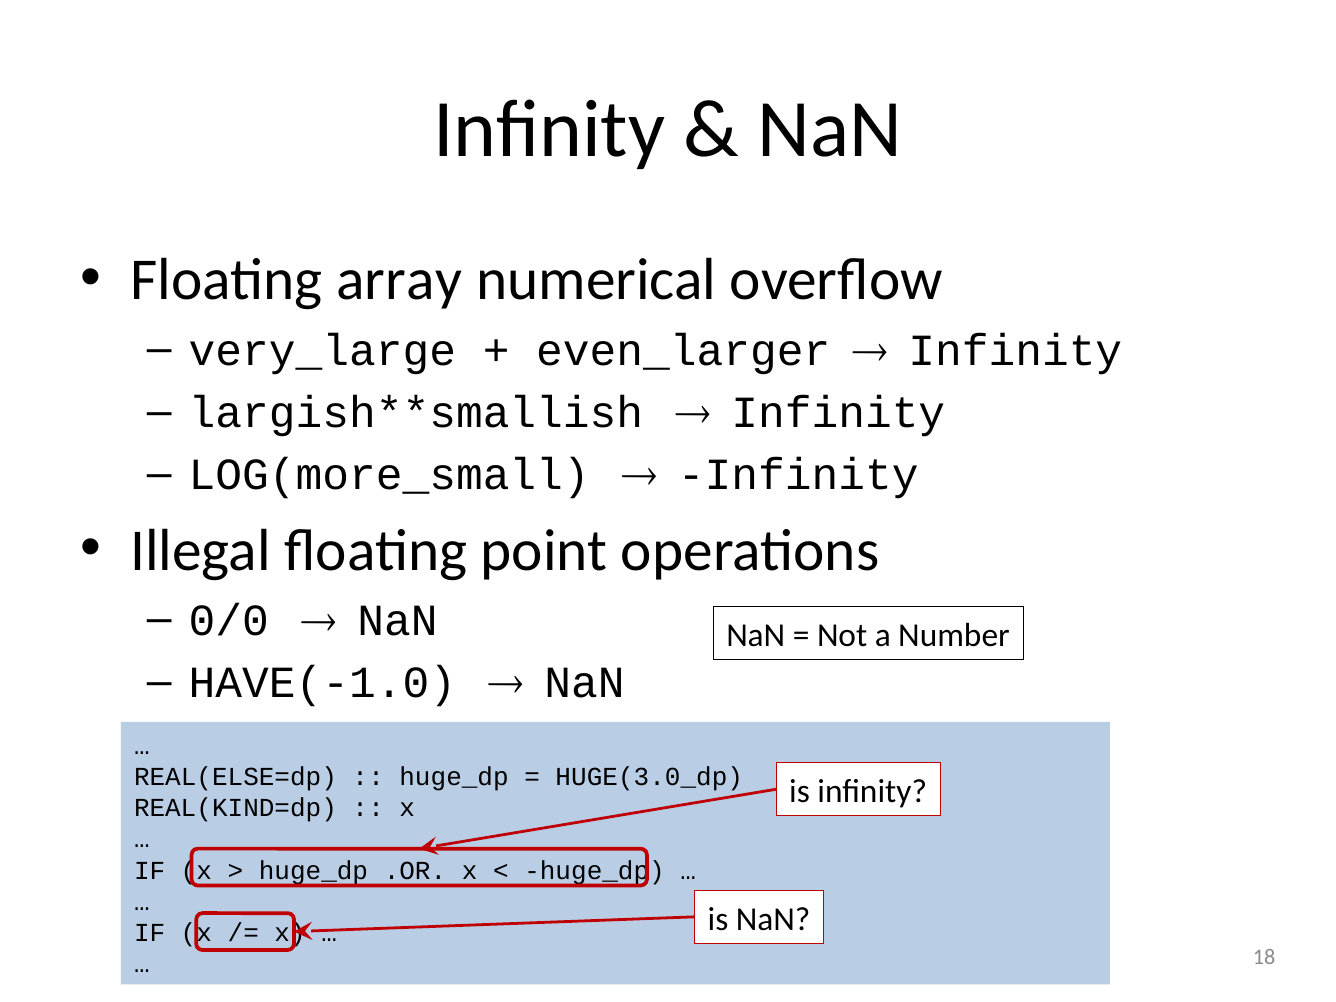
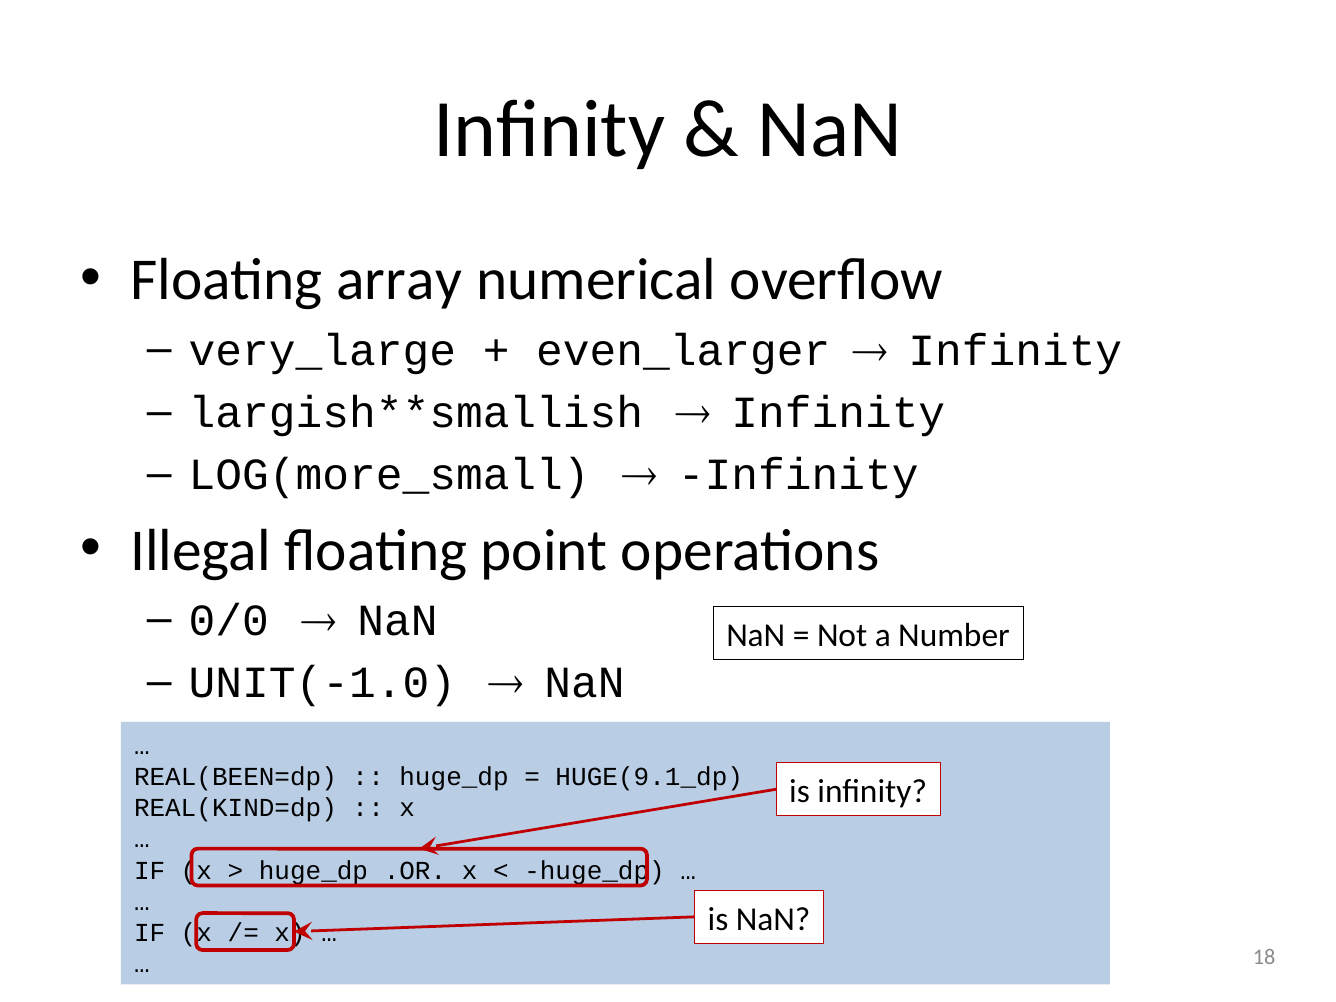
HAVE(-1.0: HAVE(-1.0 -> UNIT(-1.0 (322, 683)
REAL(ELSE=dp: REAL(ELSE=dp -> REAL(BEEN=dp (235, 777)
HUGE(3.0_dp: HUGE(3.0_dp -> HUGE(9.1_dp (649, 777)
